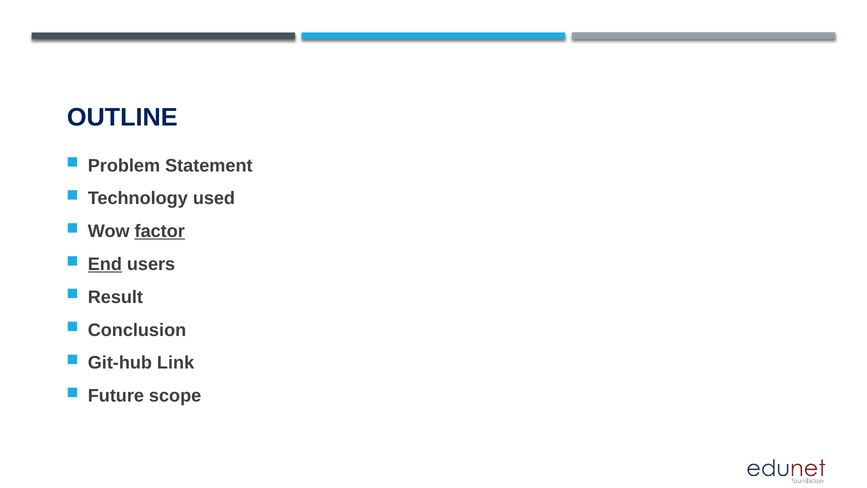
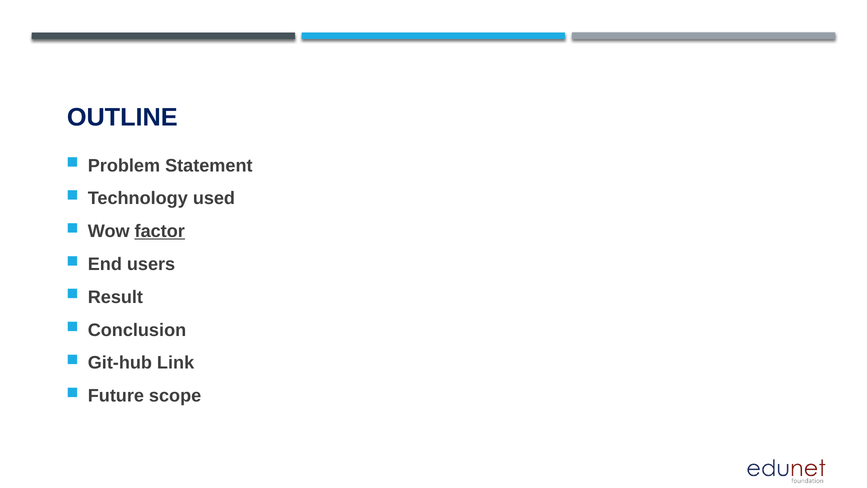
End underline: present -> none (105, 264)
